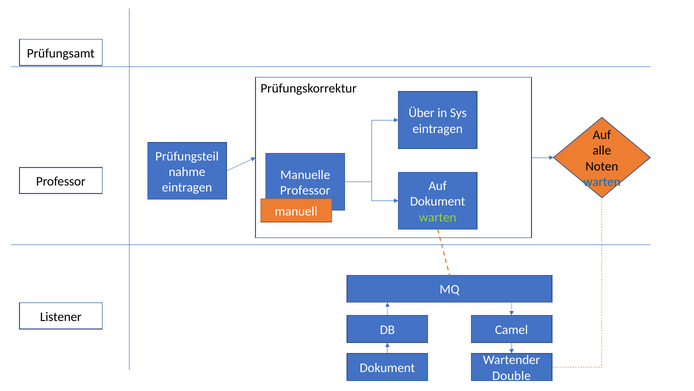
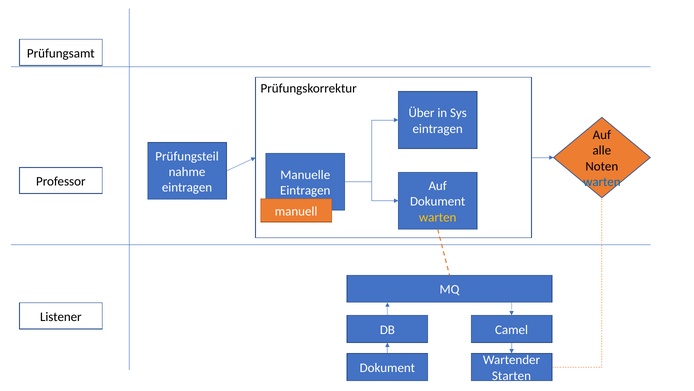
Professor: Professor -> Eintragen (305, 190)
warten colour: light green -> yellow (438, 217)
Double: Double -> Starten (511, 375)
